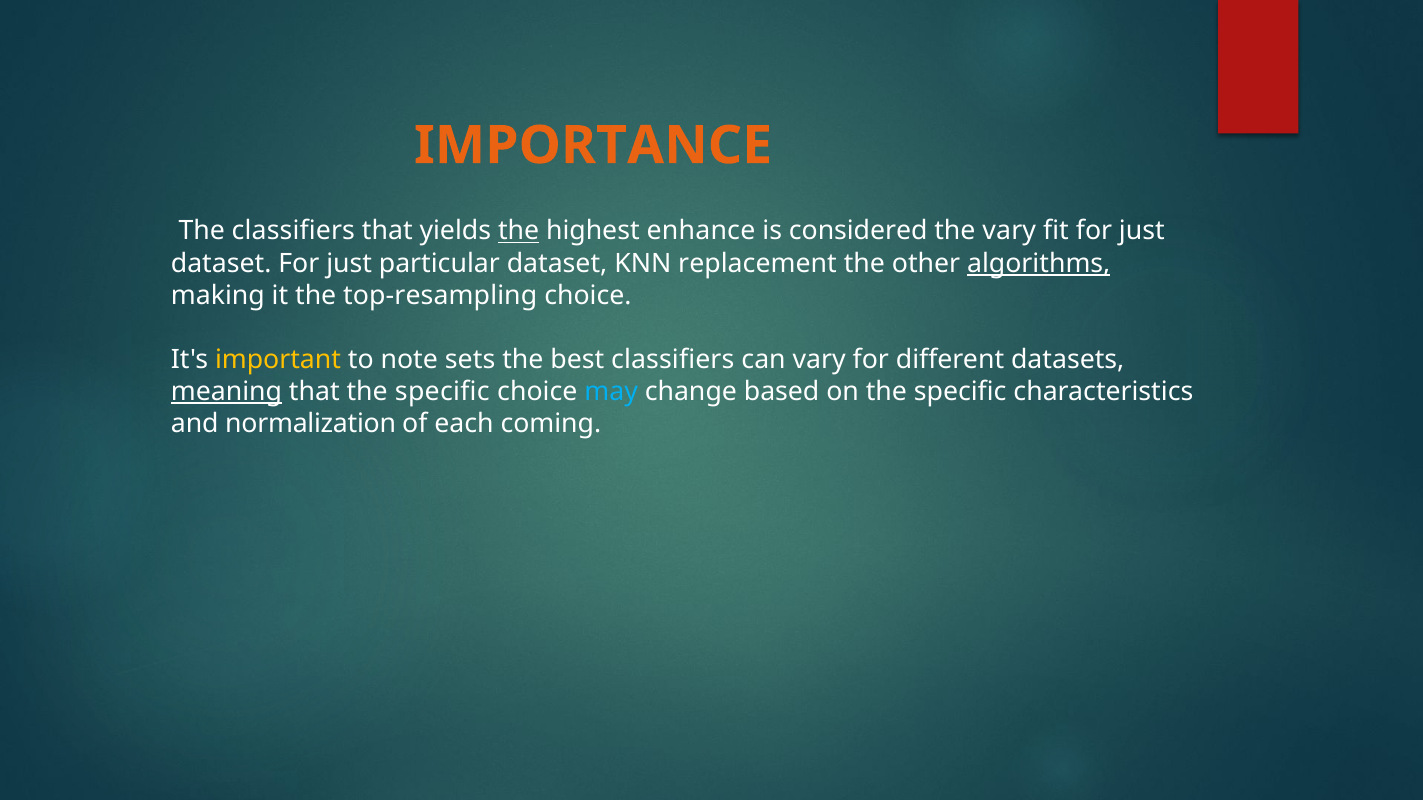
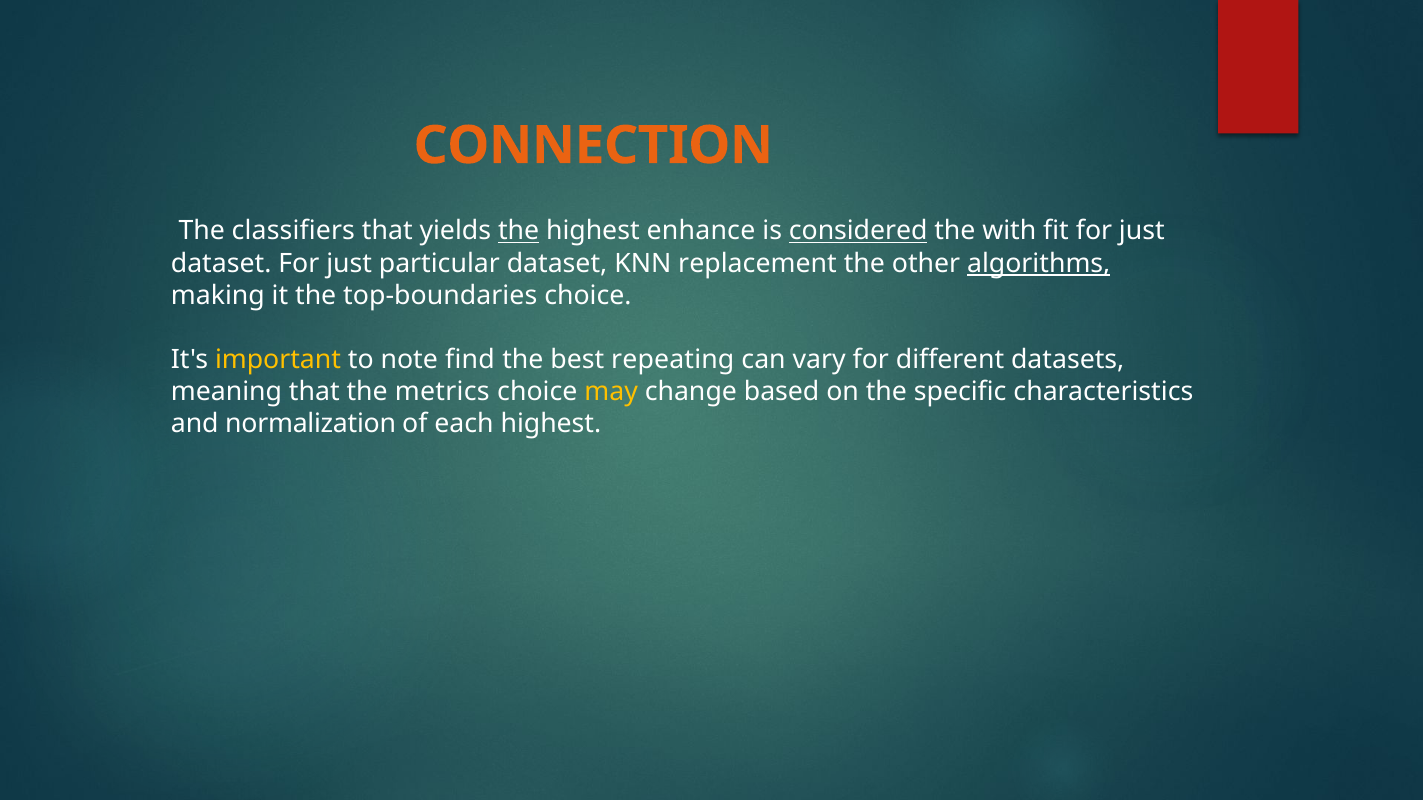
IMPORTANCE: IMPORTANCE -> CONNECTION (593, 146)
considered underline: none -> present (858, 231)
the vary: vary -> with (1009, 231)
top-resampling: top-resampling -> top-boundaries (440, 296)
sets: sets -> find (470, 360)
best classifiers: classifiers -> repeating (673, 360)
meaning underline: present -> none (226, 392)
that the specific: specific -> metrics (442, 392)
may colour: light blue -> yellow (611, 392)
each coming: coming -> highest (551, 424)
